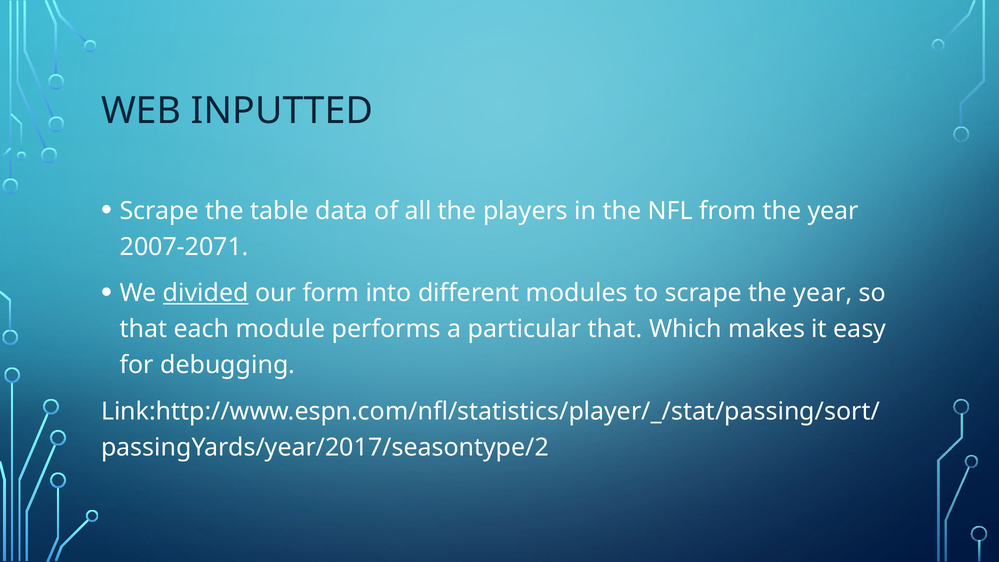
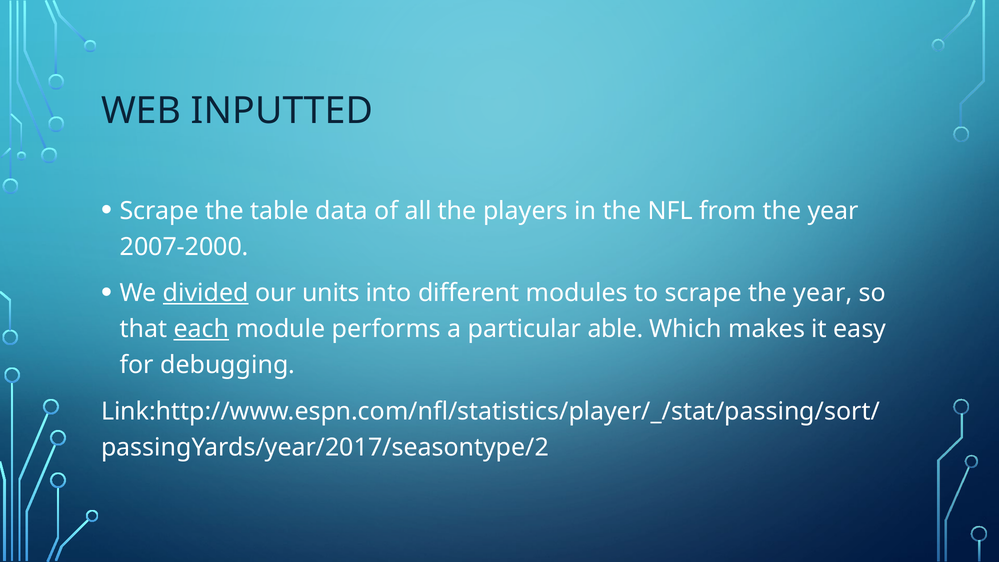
2007-2071: 2007-2071 -> 2007-2000 (184, 247)
form: form -> units (331, 293)
each underline: none -> present (201, 329)
particular that: that -> able (615, 329)
